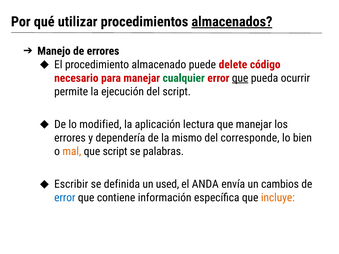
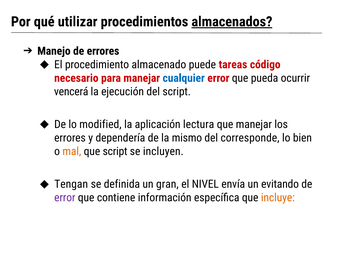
delete: delete -> tareas (233, 65)
cualquier colour: green -> blue (184, 78)
que underline: present -> none (240, 78)
permite: permite -> vencerá (71, 92)
palabras: palabras -> incluyen (163, 152)
Escribir: Escribir -> Tengan (71, 184)
used: used -> gran (167, 184)
ANDA: ANDA -> NIVEL (205, 184)
cambios: cambios -> evitando (280, 184)
error colour: blue -> purple (65, 198)
